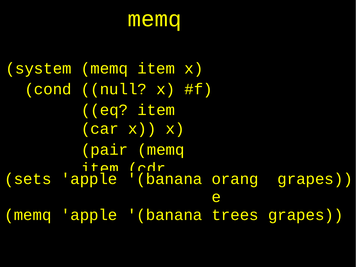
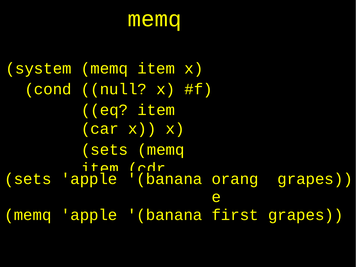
pair: pair -> sets (105, 149)
trees: trees -> first (235, 215)
